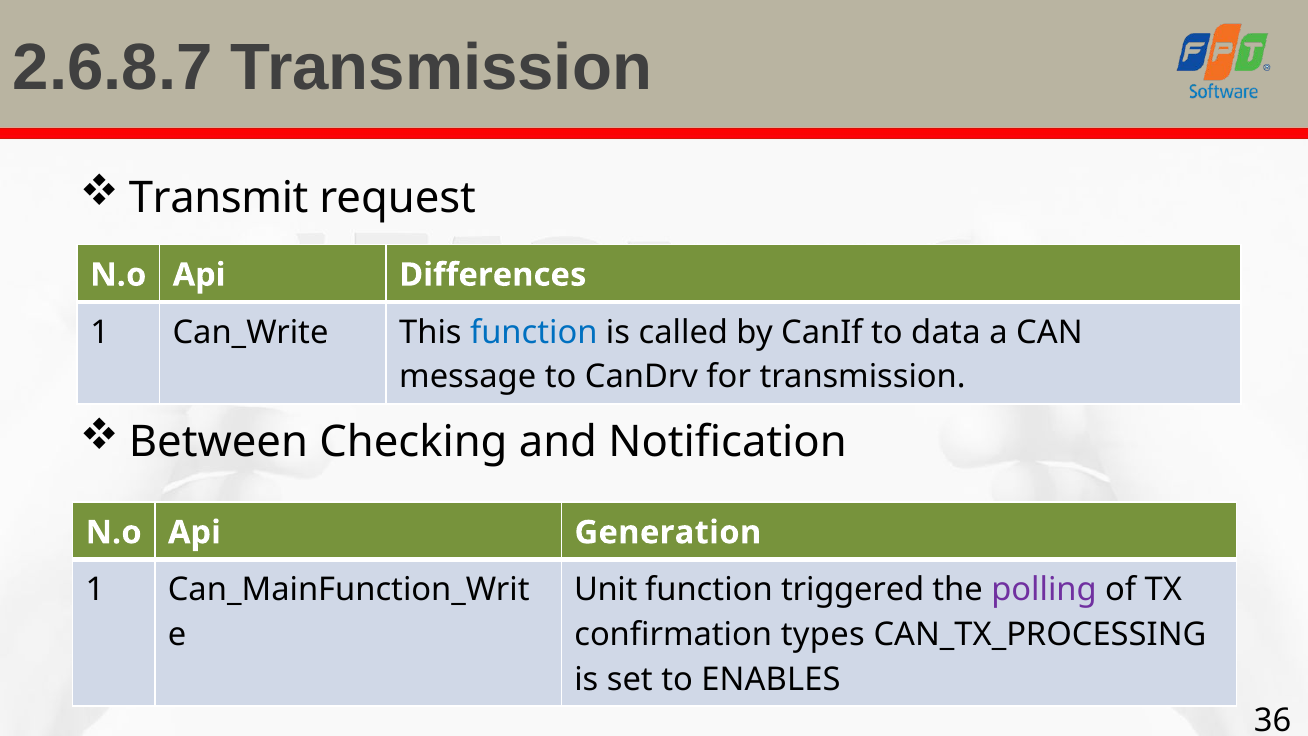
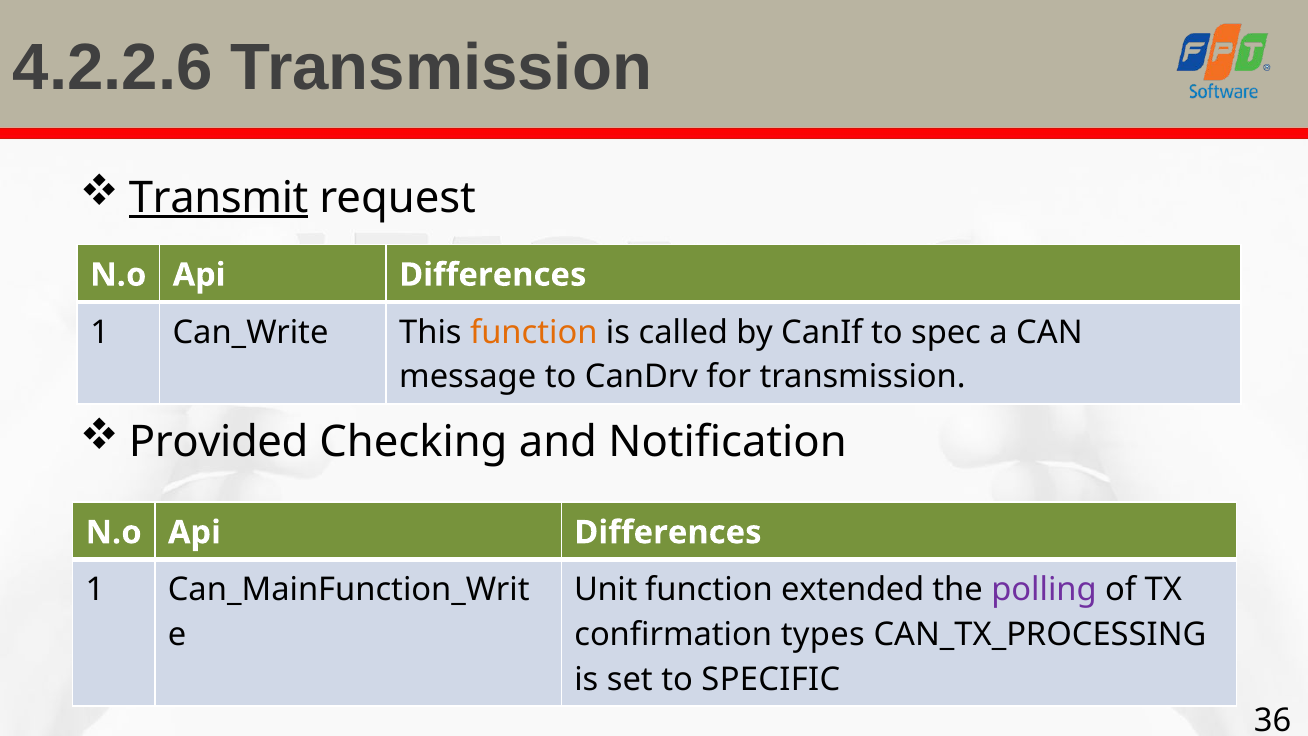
2.6.8.7: 2.6.8.7 -> 4.2.2.6 (113, 68)
Transmit underline: none -> present (219, 198)
function colour: blue -> orange (534, 332)
data: data -> spec (946, 332)
Between: Between -> Provided (219, 442)
Generation: Generation -> Differences (668, 532)
triggered: triggered -> extended (853, 590)
ENABLES: ENABLES -> SPECIFIC (771, 679)
